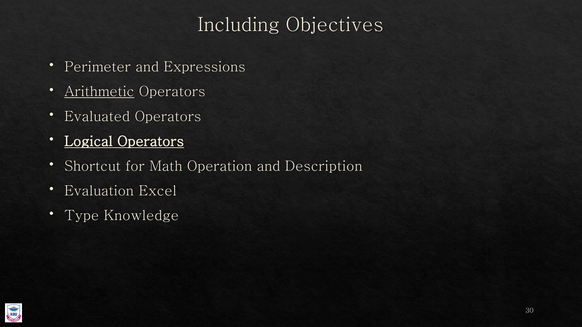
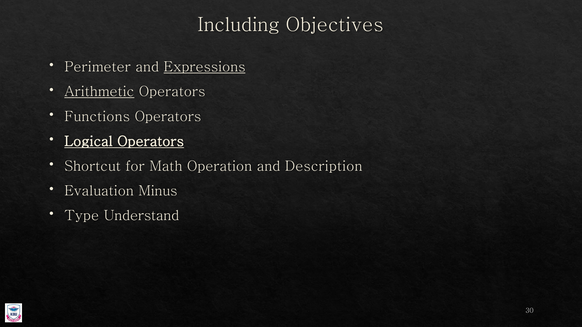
Expressions underline: none -> present (205, 67)
Evaluated: Evaluated -> Functions (97, 117)
Excel: Excel -> Minus (158, 191)
Knowledge: Knowledge -> Understand (141, 216)
